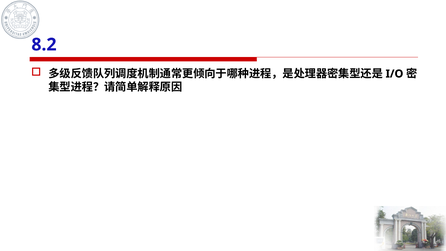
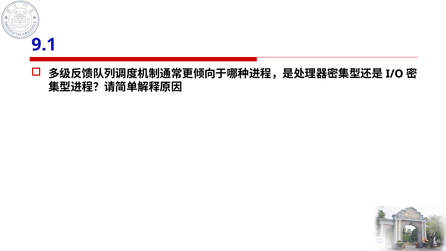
8.2: 8.2 -> 9.1 (44, 45)
